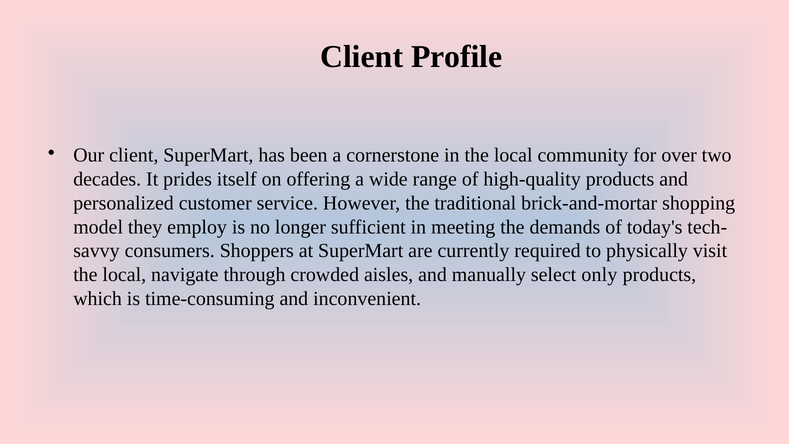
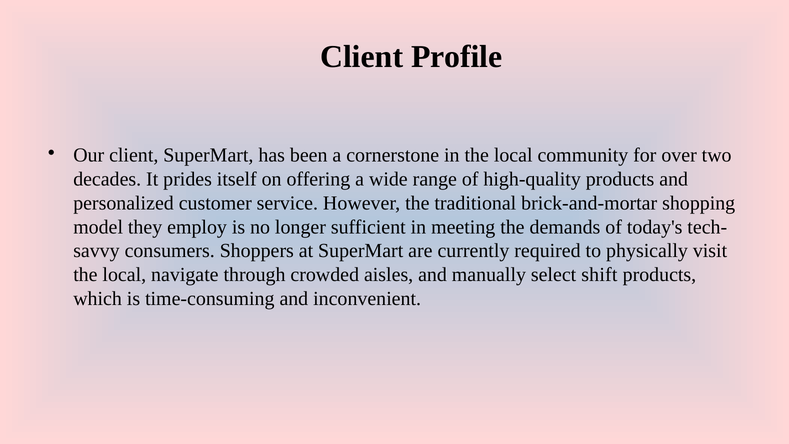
only: only -> shift (599, 275)
